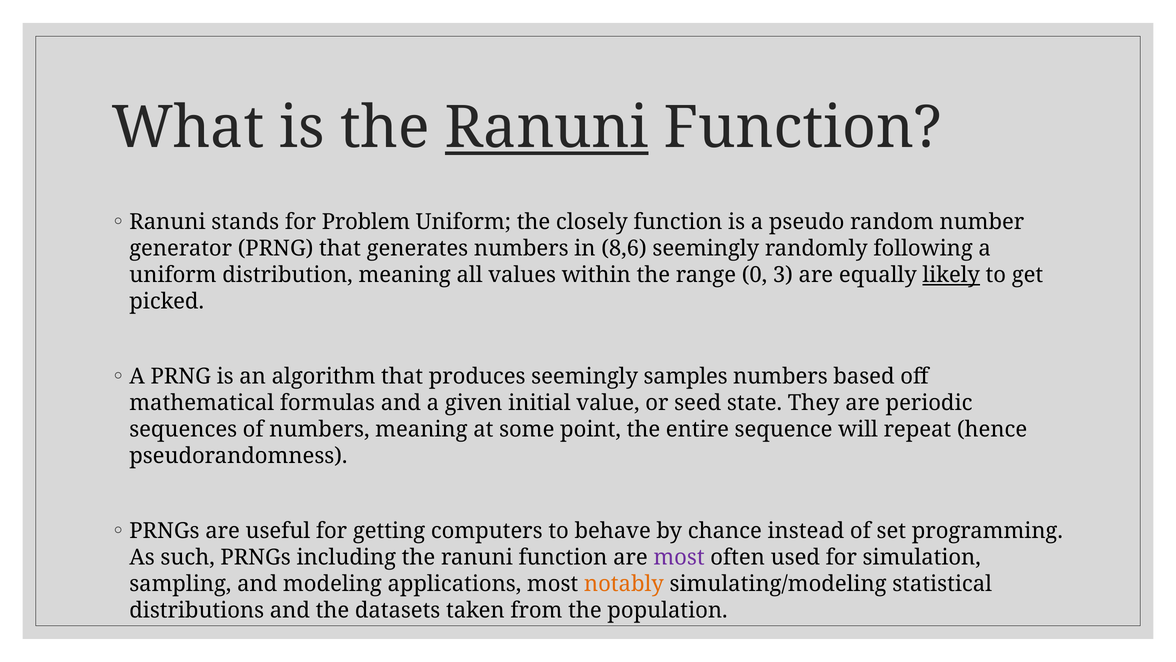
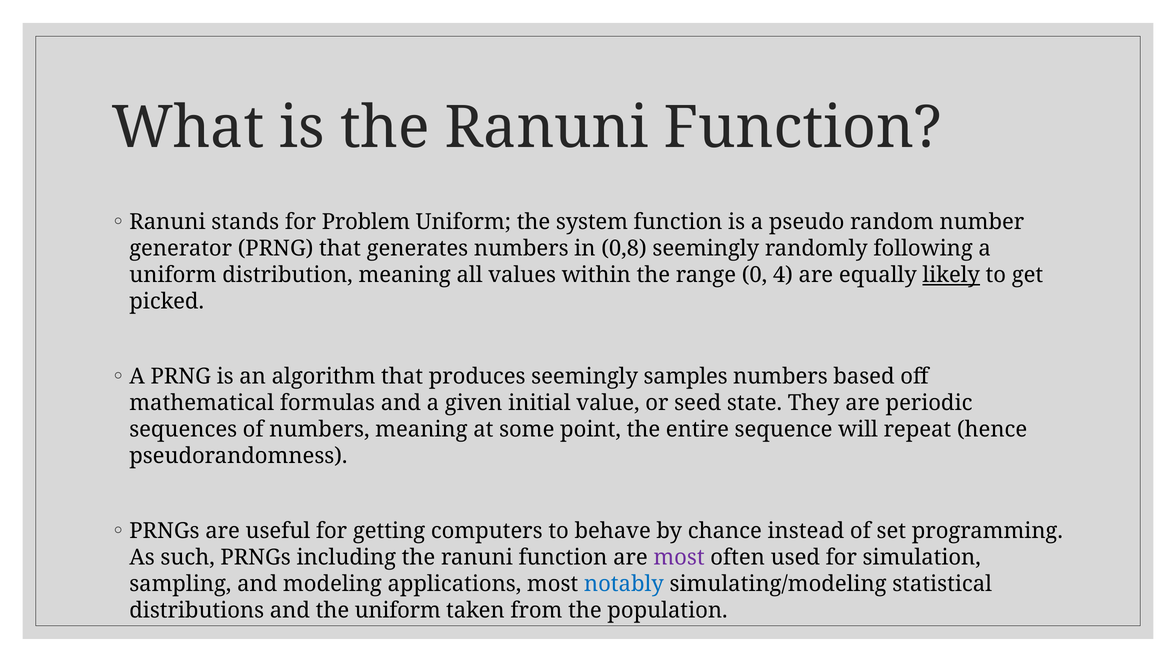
Ranuni underline: present -> none (547, 128)
closely: closely -> system (592, 222)
8,6: 8,6 -> 0,8 (624, 249)
3: 3 -> 4 (783, 275)
notably colour: orange -> blue (624, 584)
the datasets: datasets -> uniform (398, 610)
